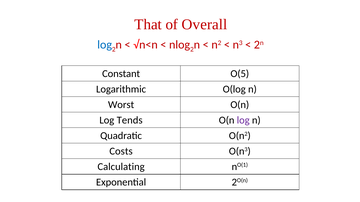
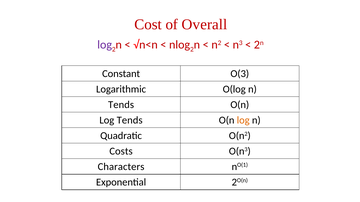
That: That -> Cost (148, 25)
log colour: blue -> purple (105, 45)
Ο(5: Ο(5 -> Ο(3 (240, 74)
Worst: Worst -> Tends (121, 105)
log colour: purple -> orange (243, 120)
Calculating: Calculating -> Characters (121, 167)
